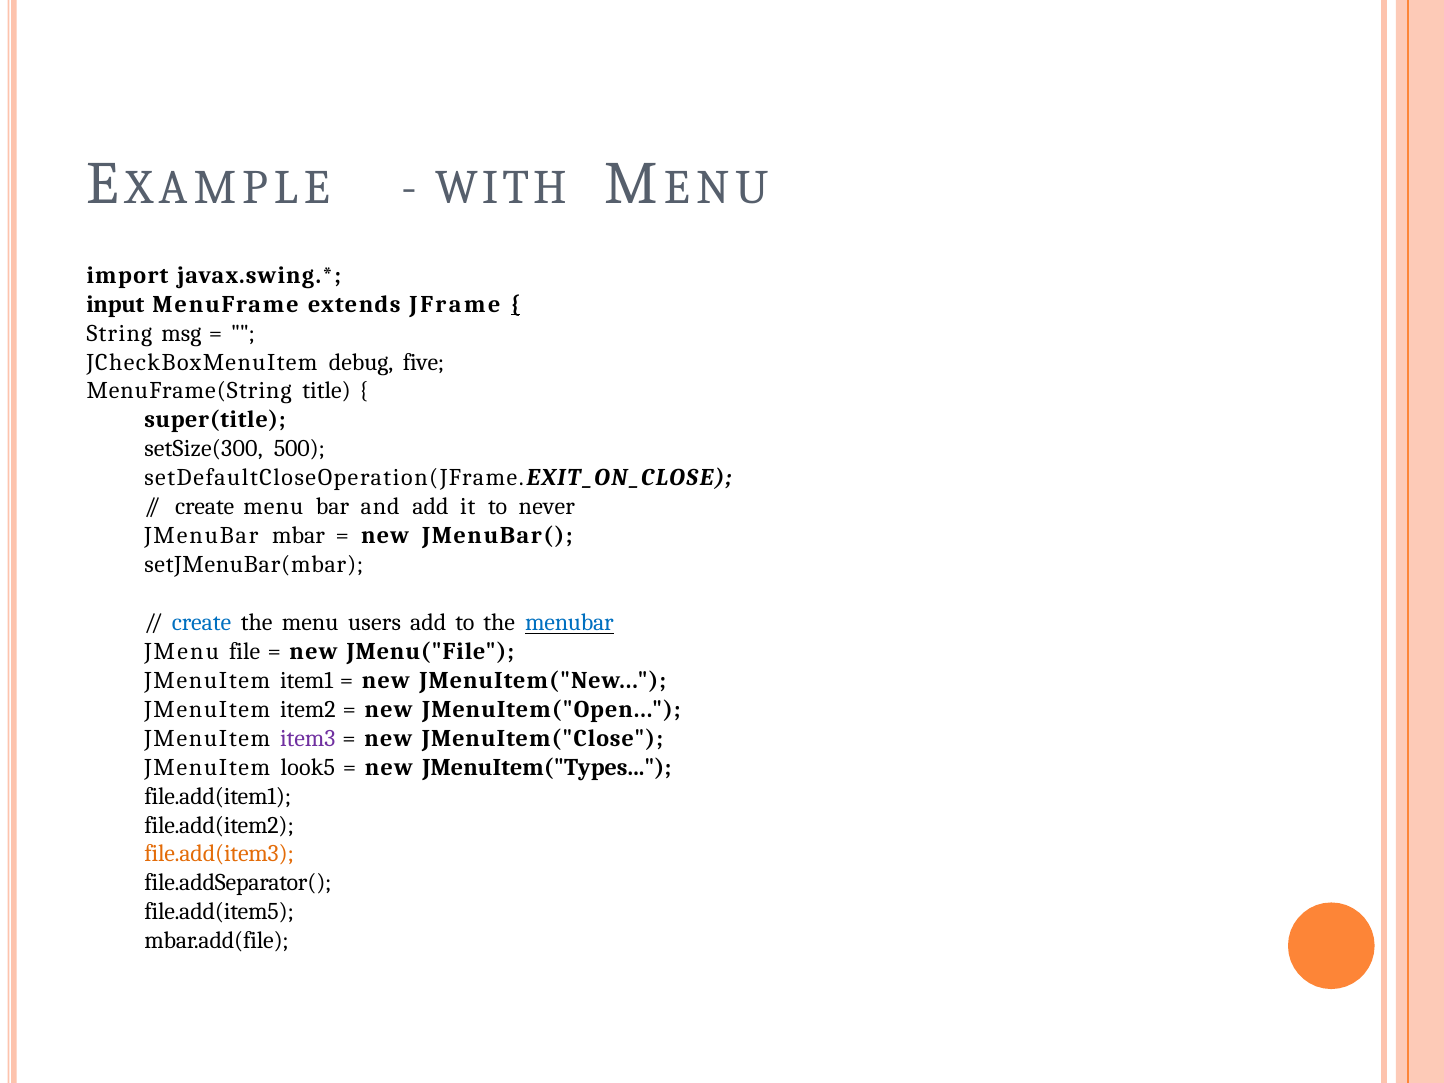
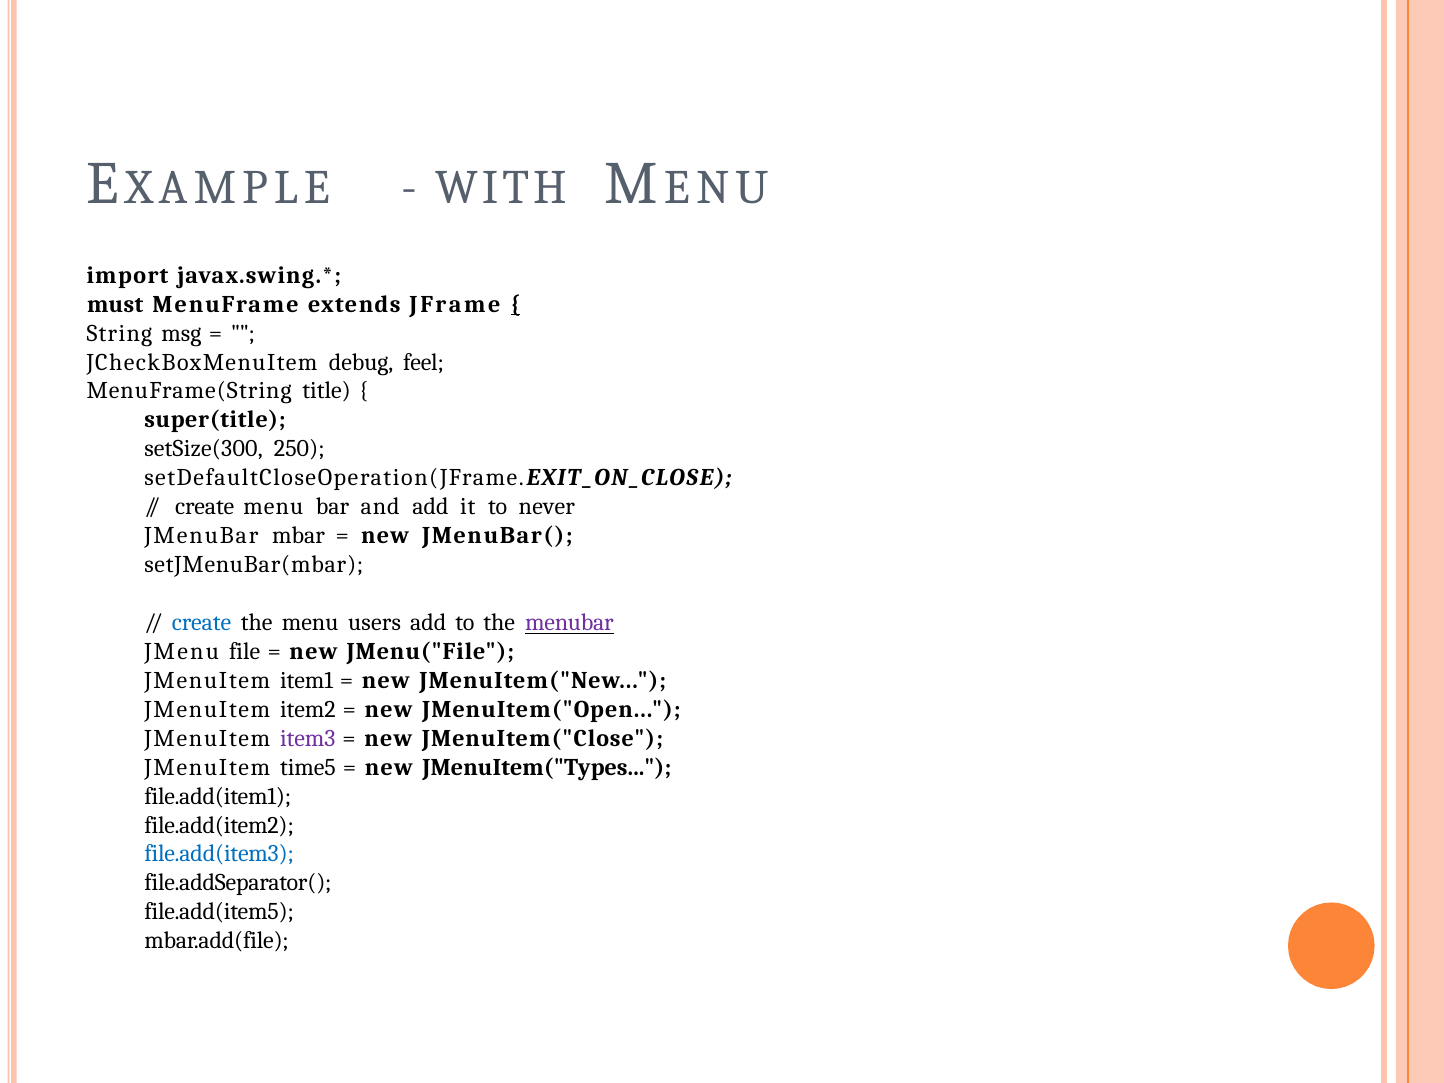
input: input -> must (115, 304)
five: five -> feel (423, 362)
500: 500 -> 250 (299, 449)
menubar colour: blue -> purple (569, 623)
look5: look5 -> time5 (308, 767)
file.add(item3 colour: orange -> blue (219, 854)
